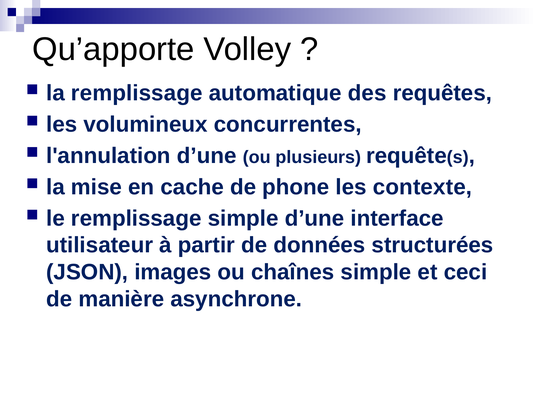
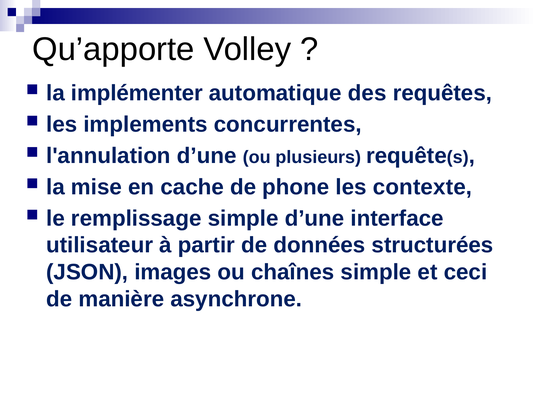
la remplissage: remplissage -> implémenter (137, 93)
volumineux: volumineux -> implements (146, 124)
